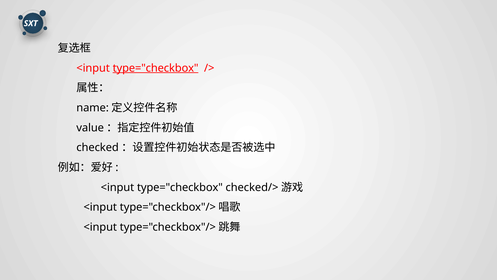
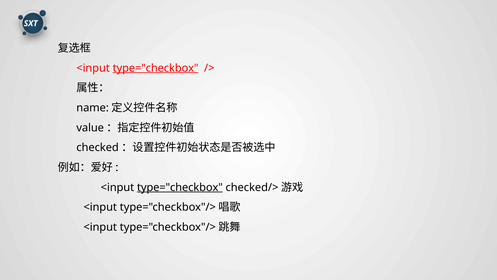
type="checkbox underline: none -> present (180, 187)
